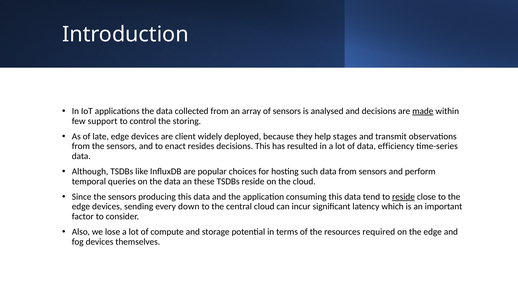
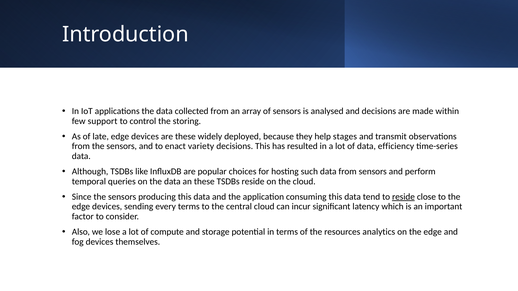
made underline: present -> none (423, 111)
are client: client -> these (185, 137)
resides: resides -> variety (201, 146)
every down: down -> terms (189, 207)
required: required -> analytics (379, 232)
